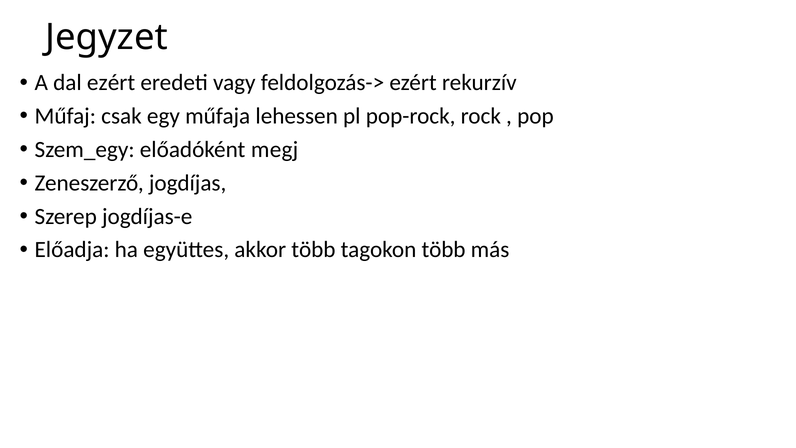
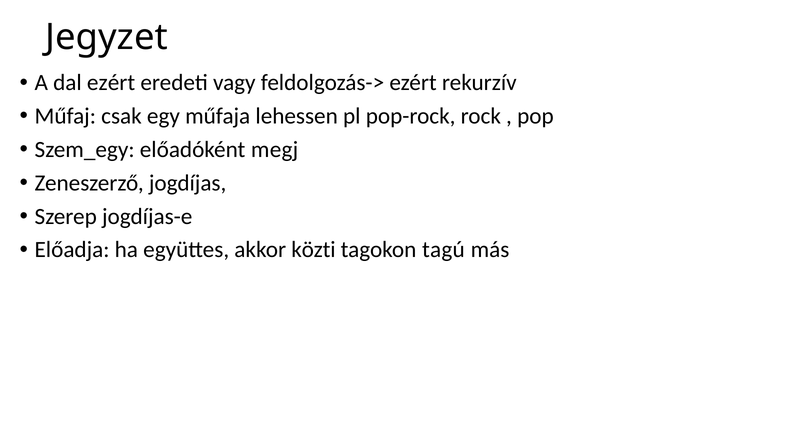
akkor több: több -> közti (313, 250)
tagokon több: több -> tagú (443, 250)
